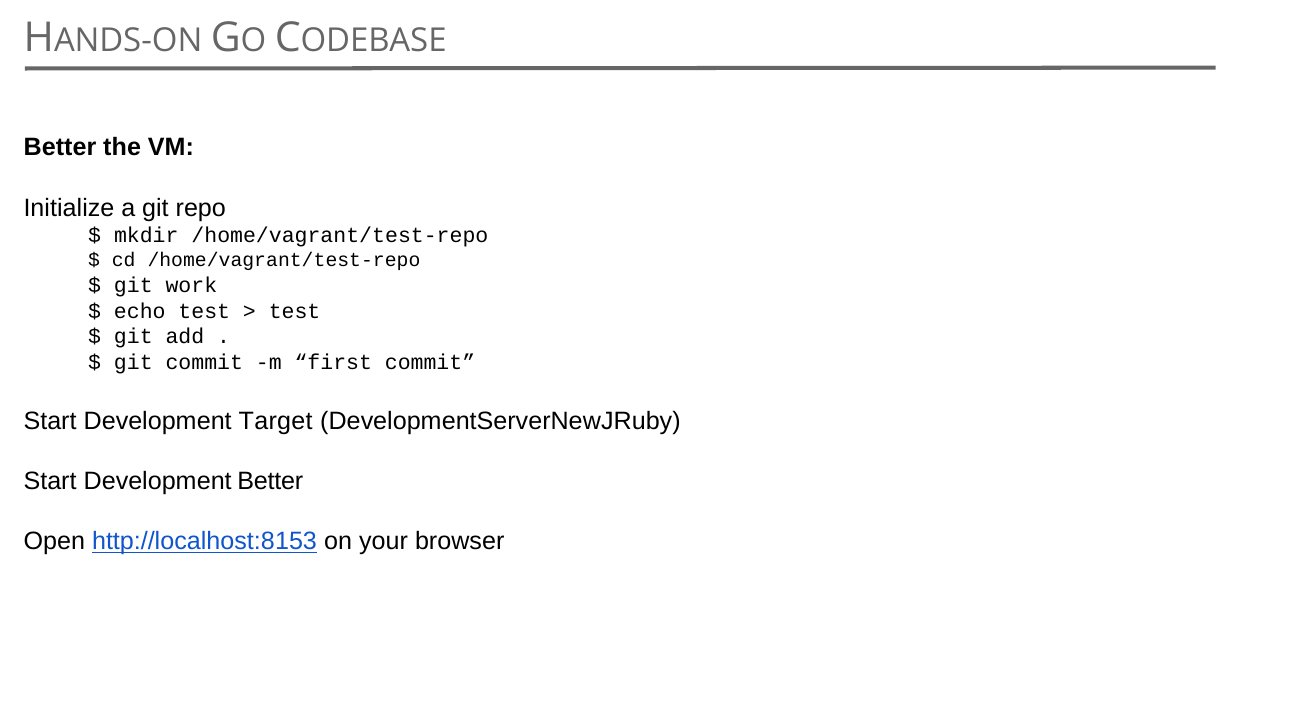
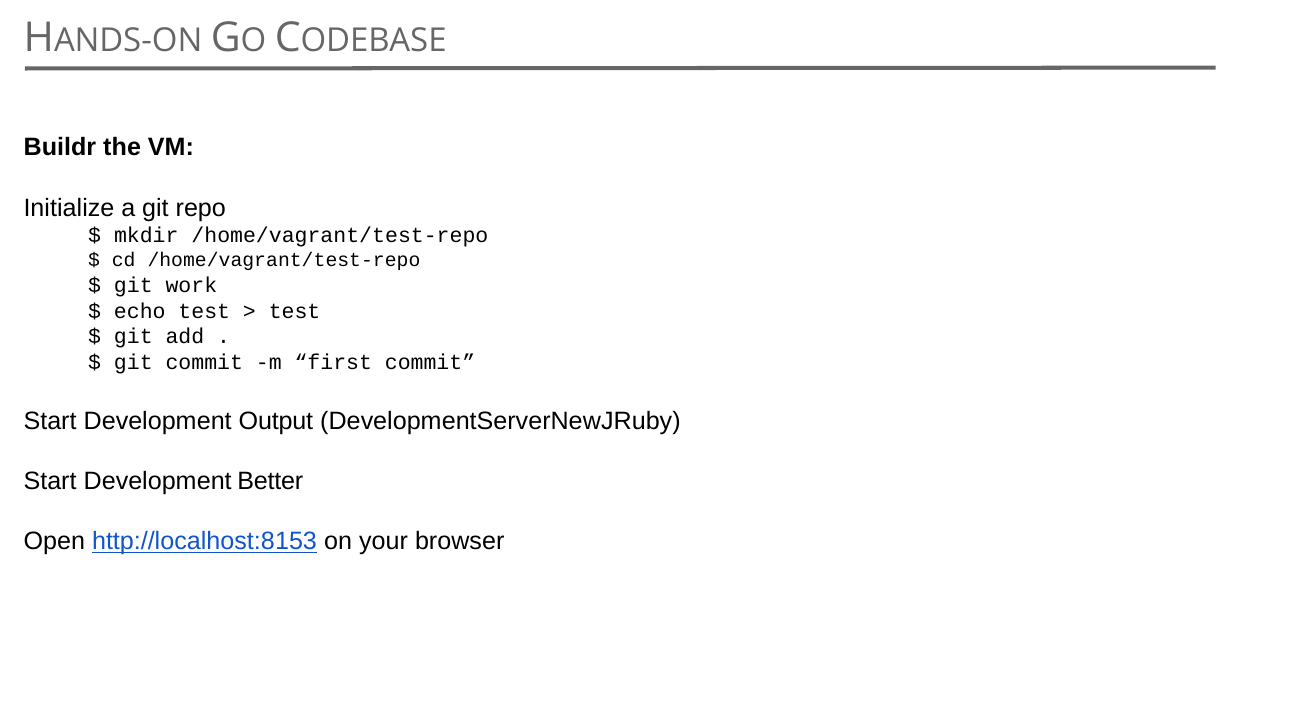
Better: Better -> Buildr (60, 148)
Target: Target -> Output (276, 421)
